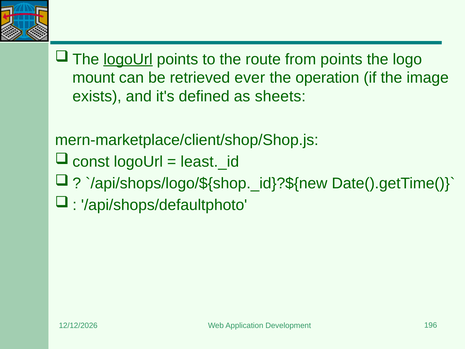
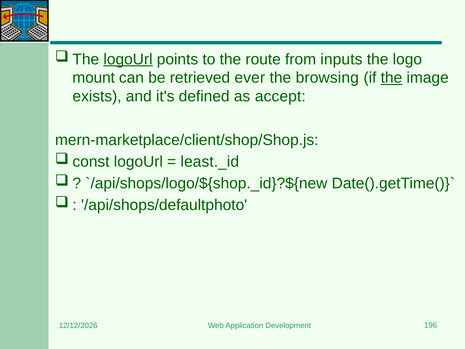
from points: points -> inputs (341, 59)
operation: operation -> browsing (327, 78)
the underline: none -> present (391, 78)
sheets: sheets -> accept (280, 96)
